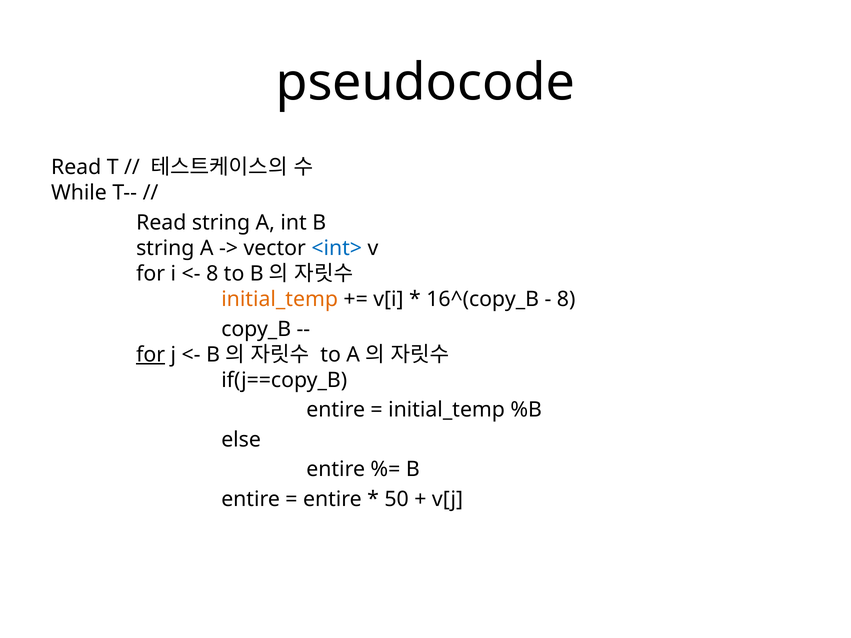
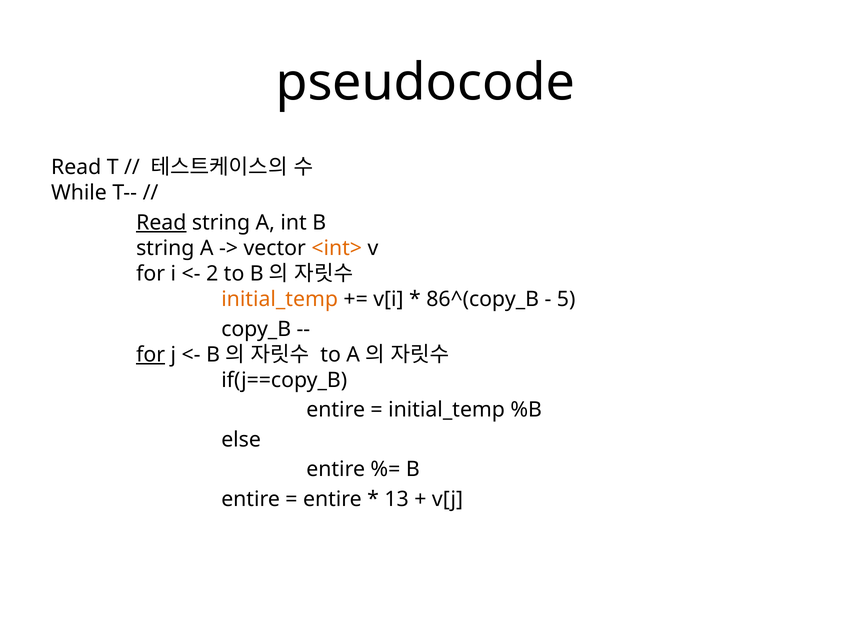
Read underline: none -> present (161, 223)
<int> colour: blue -> orange (337, 248)
8: 8 -> 2 (212, 274)
16^(copy_B: 16^(copy_B -> 86^(copy_B (483, 299)
8: 8 -> 5 (566, 299)
50: 50 -> 13 (397, 499)
